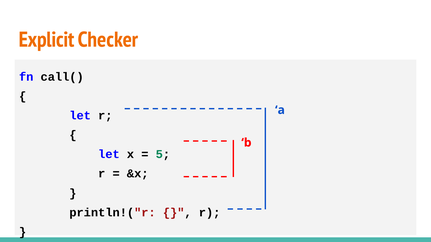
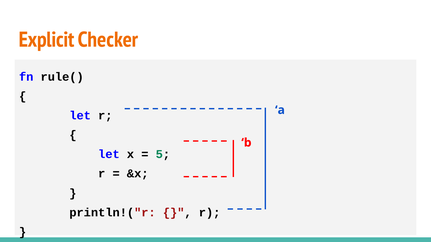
call(: call( -> rule( (62, 77)
